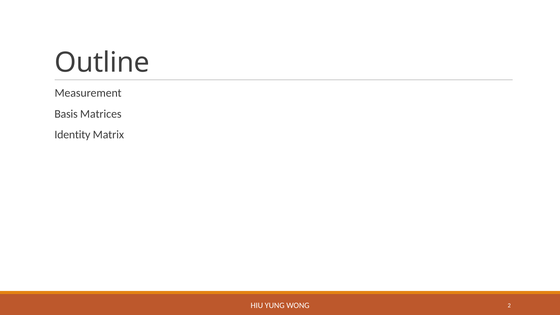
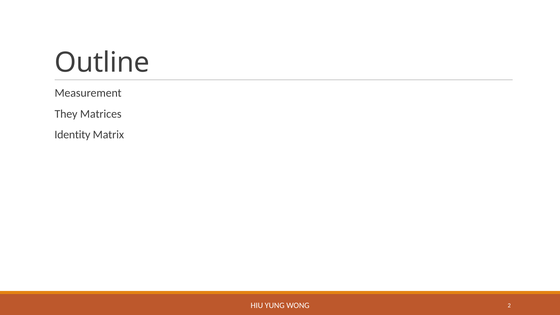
Basis: Basis -> They (66, 114)
